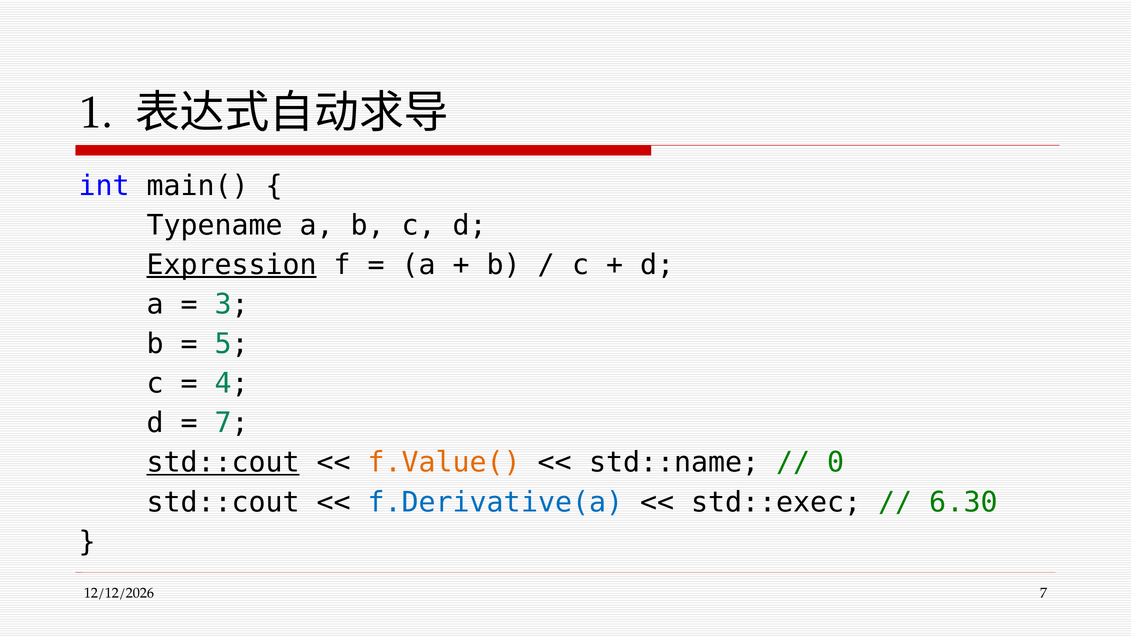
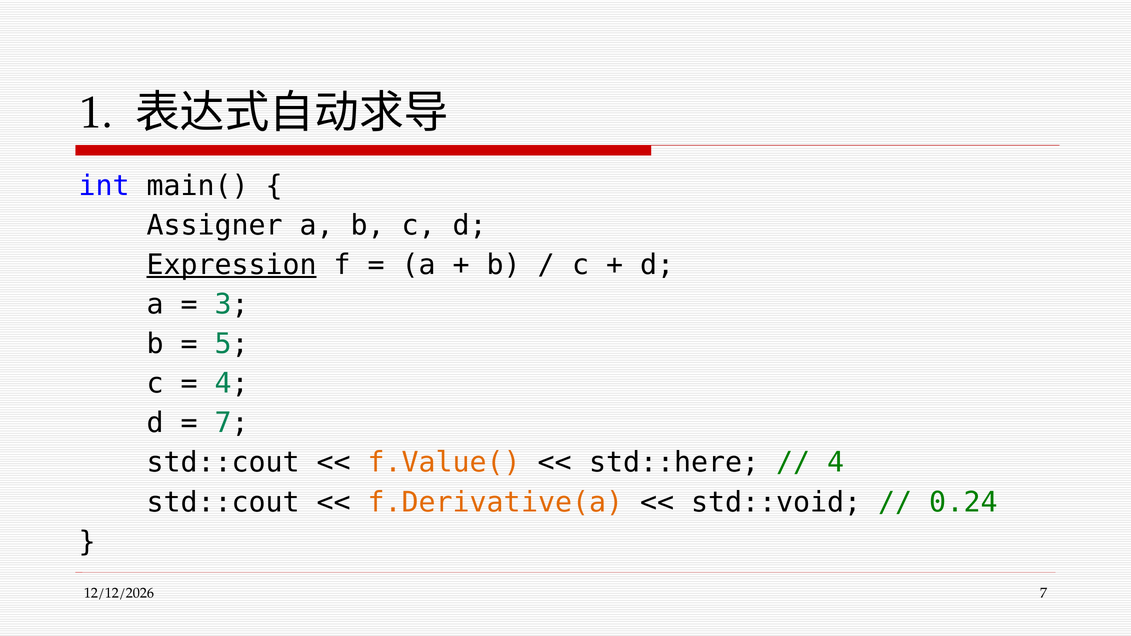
Typename: Typename -> Assigner (215, 225)
std::cout underline: present -> none (223, 463)
std::name: std::name -> std::here (674, 463)
0: 0 -> 4 (836, 463)
f.Derivative(a colour: blue -> orange (495, 502)
std::exec: std::exec -> std::void (776, 502)
6.30: 6.30 -> 0.24 (964, 502)
